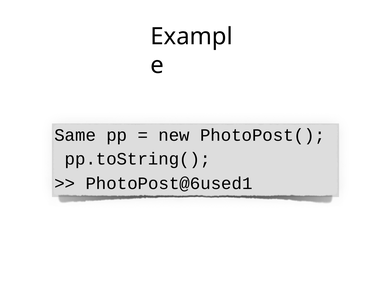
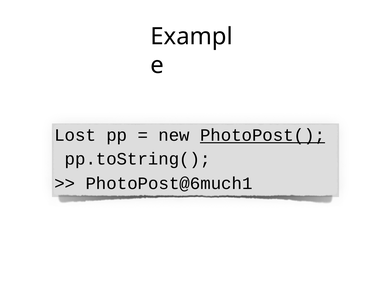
Same: Same -> Lost (75, 135)
PhotoPost( underline: none -> present (262, 135)
PhotoPost@6used1: PhotoPost@6used1 -> PhotoPost@6much1 (169, 184)
